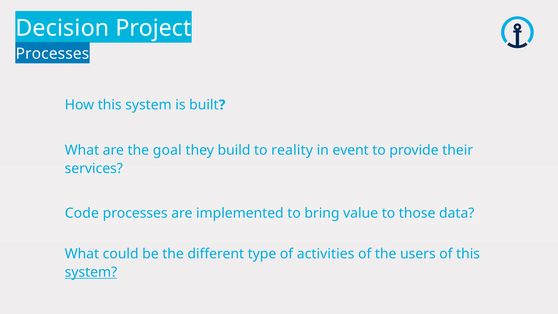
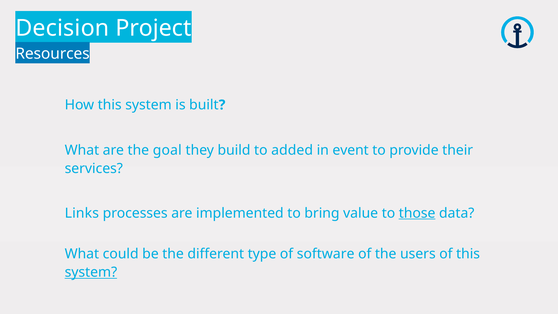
Processes: Processes -> Resources (53, 54)
reality: reality -> added (292, 150)
Code: Code -> Links (82, 213)
those underline: none -> present (417, 213)
activities: activities -> software (326, 254)
